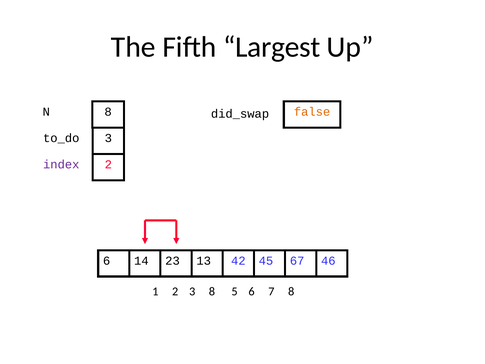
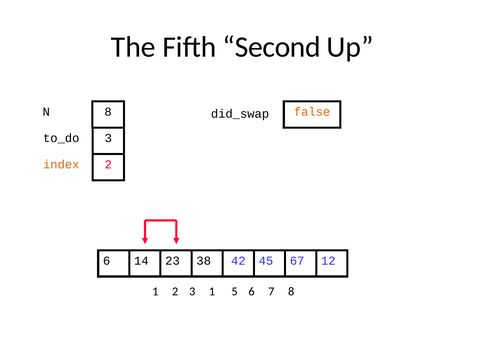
Largest: Largest -> Second (272, 47)
index colour: purple -> orange (61, 164)
13: 13 -> 38 (204, 261)
46: 46 -> 12 (328, 261)
3 8: 8 -> 1 (212, 291)
